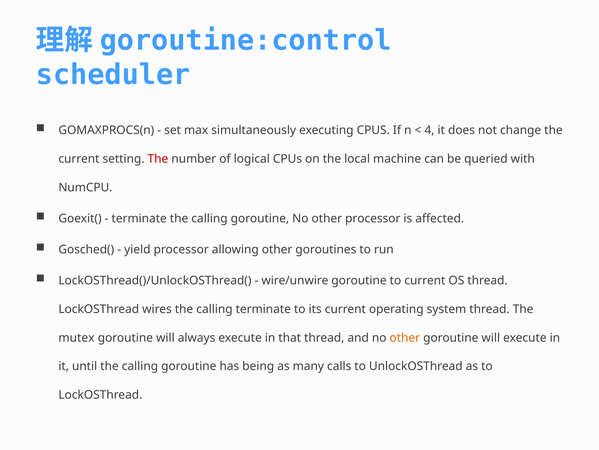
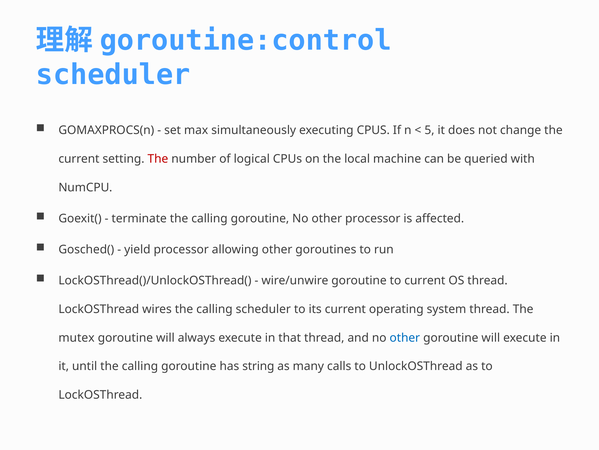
4: 4 -> 5 (429, 130)
calling terminate: terminate -> scheduler (263, 309)
other colour: orange -> blue (405, 337)
being: being -> string (258, 366)
